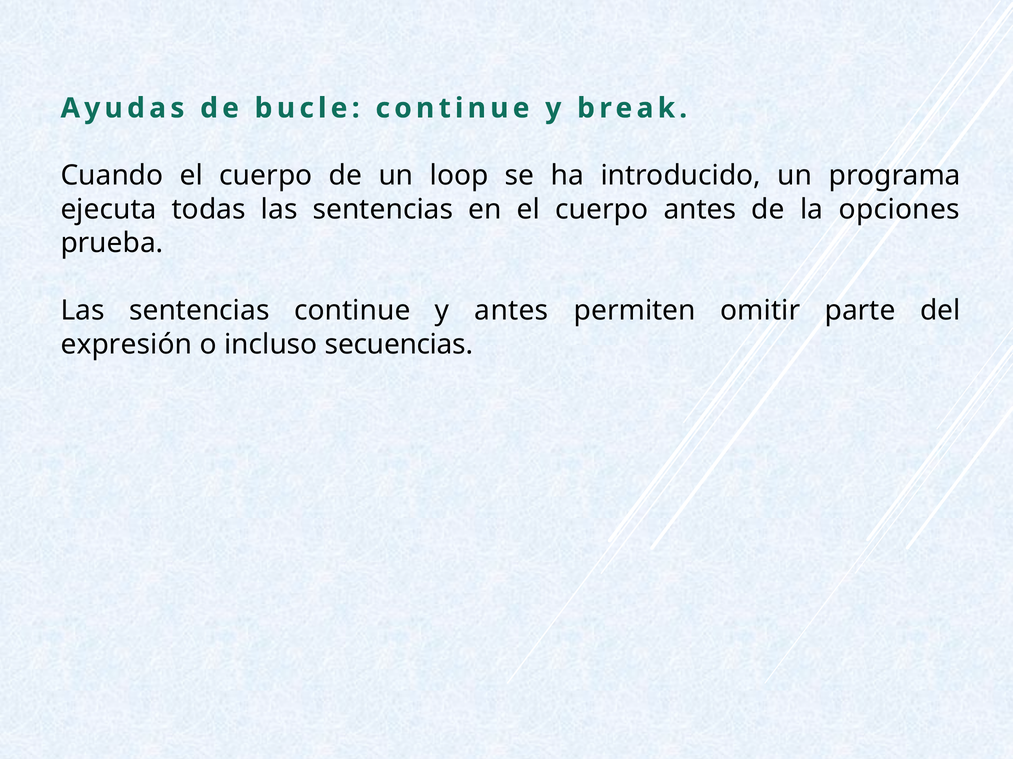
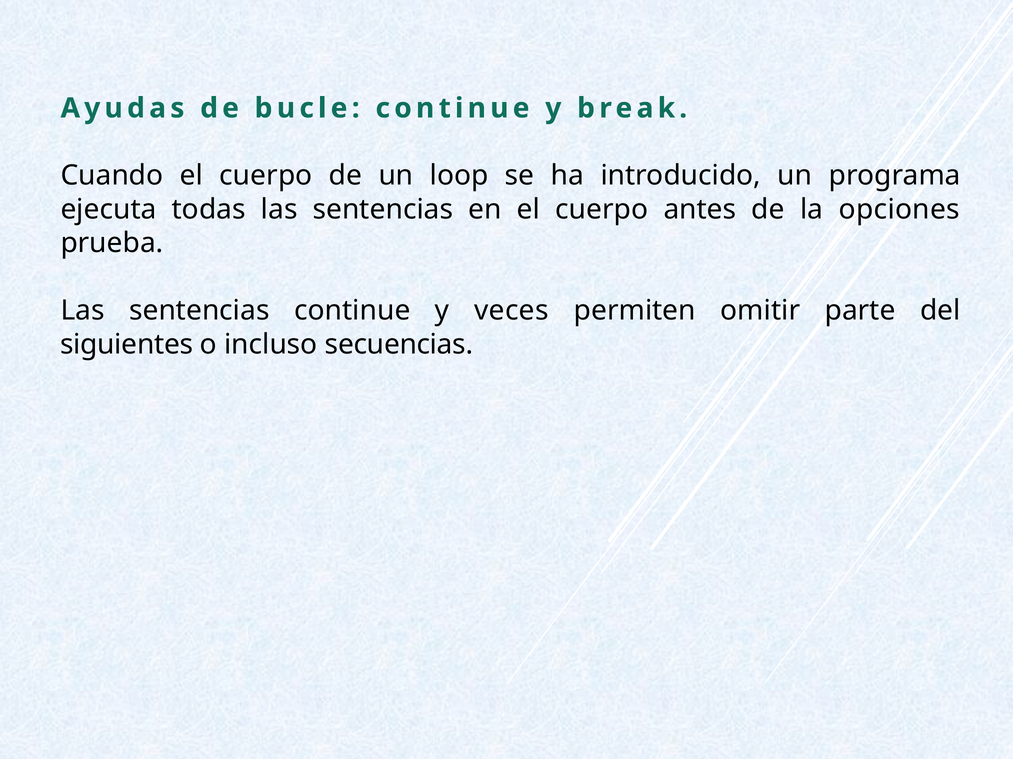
y antes: antes -> veces (511, 311)
expresión: expresión -> siguientes (127, 345)
